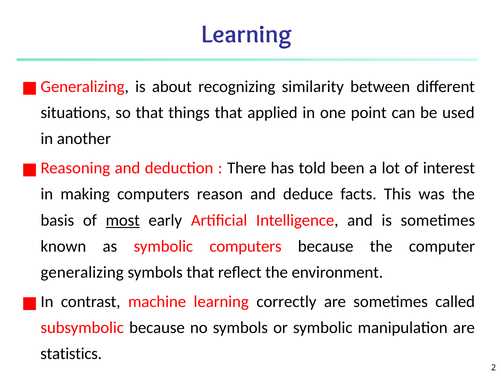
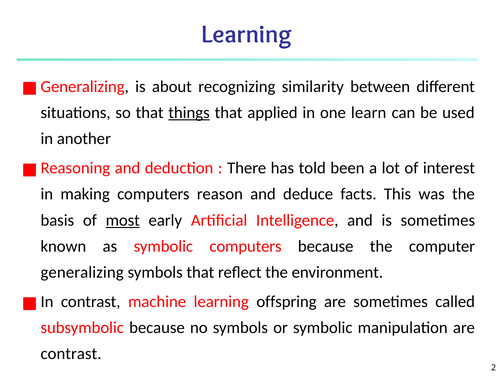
things underline: none -> present (189, 113)
point: point -> learn (369, 113)
correctly: correctly -> offspring (287, 301)
statistics: statistics -> contrast (71, 354)
